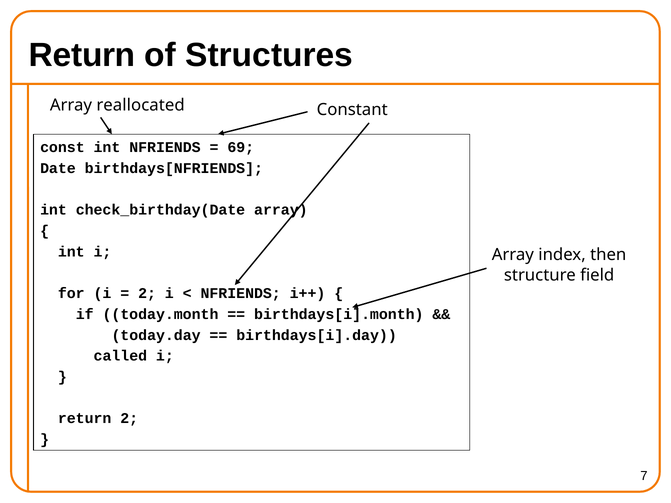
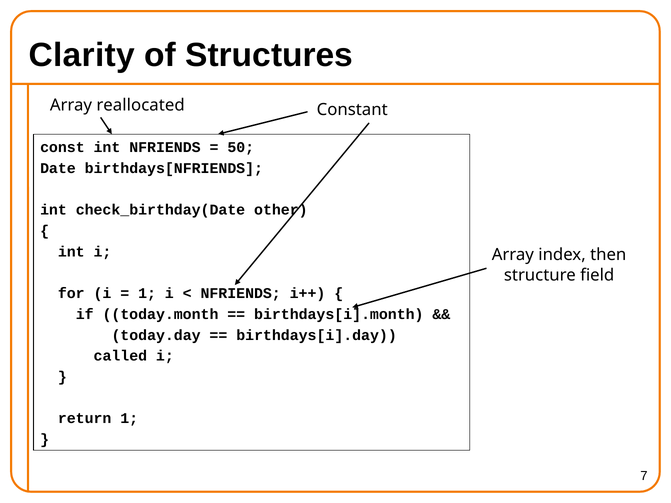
Return: Return -> Clarity (82, 55)
69: 69 -> 50 (241, 147)
check_birthday(Date array: array -> other (281, 210)
2: 2 -> 1 (147, 294)
return 2: 2 -> 1 (129, 419)
